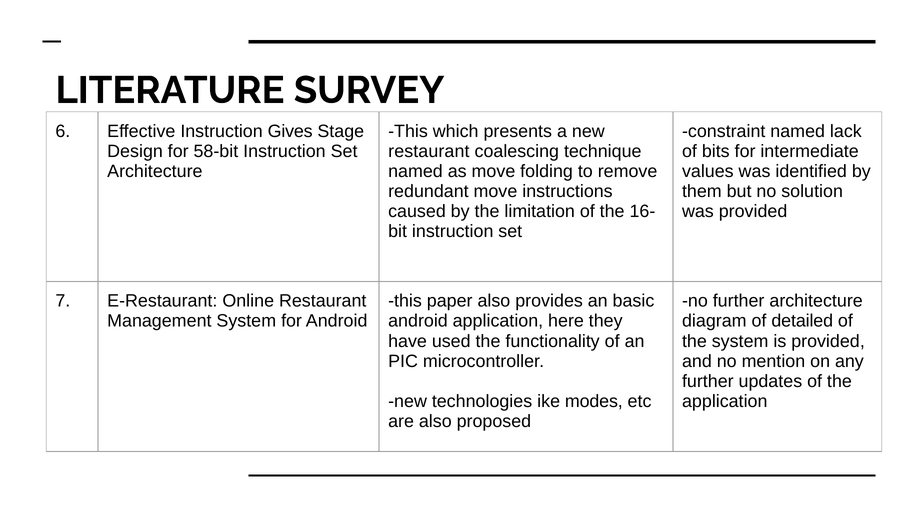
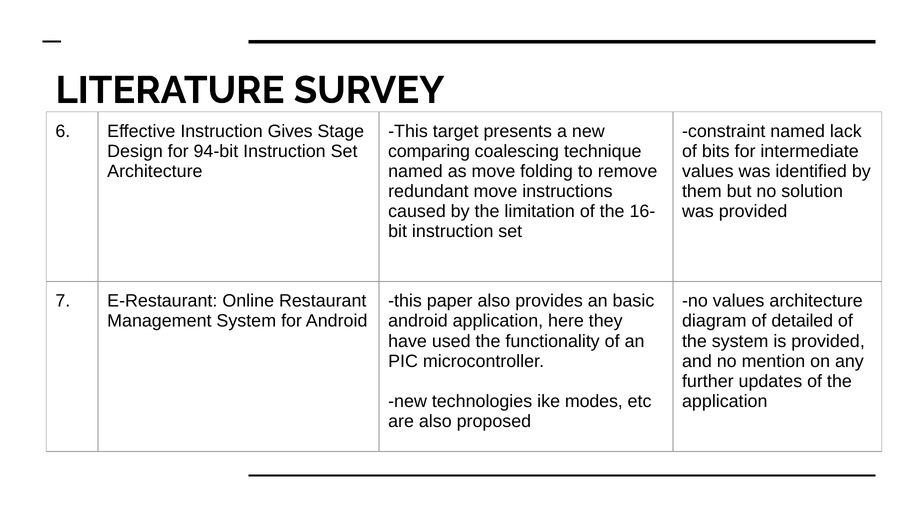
which: which -> target (456, 131)
58-bit: 58-bit -> 94-bit (216, 151)
restaurant: restaurant -> comparing (429, 151)
no further: further -> values (739, 301)
